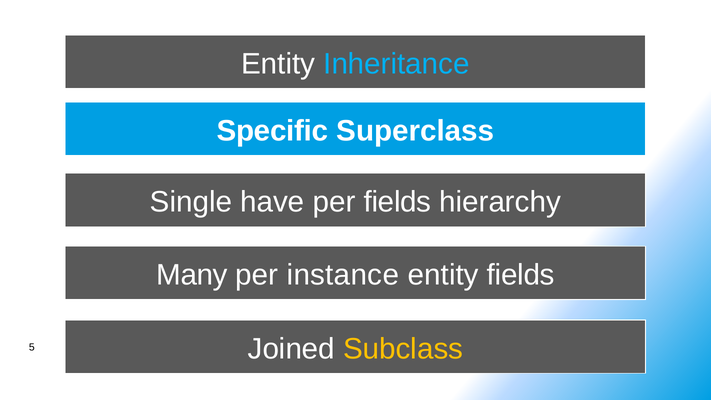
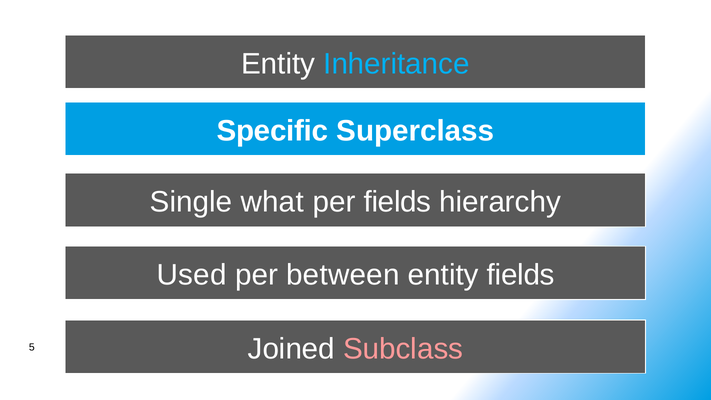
have: have -> what (272, 202)
Many: Many -> Used (192, 275)
instance: instance -> between (343, 275)
Subclass colour: yellow -> pink (403, 349)
